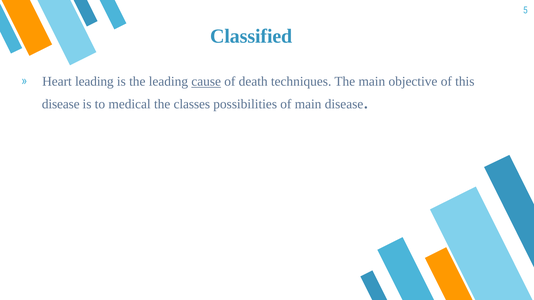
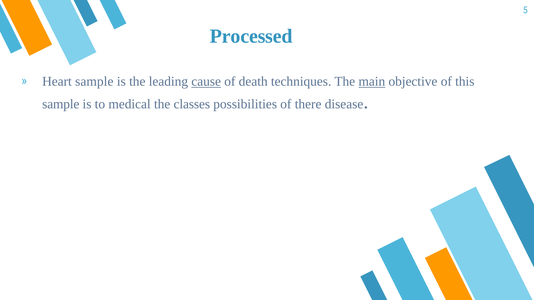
Classified: Classified -> Processed (251, 36)
Heart leading: leading -> sample (94, 82)
main underline: none -> present (372, 82)
disease: disease -> sample (61, 104)
of main: main -> there (308, 104)
